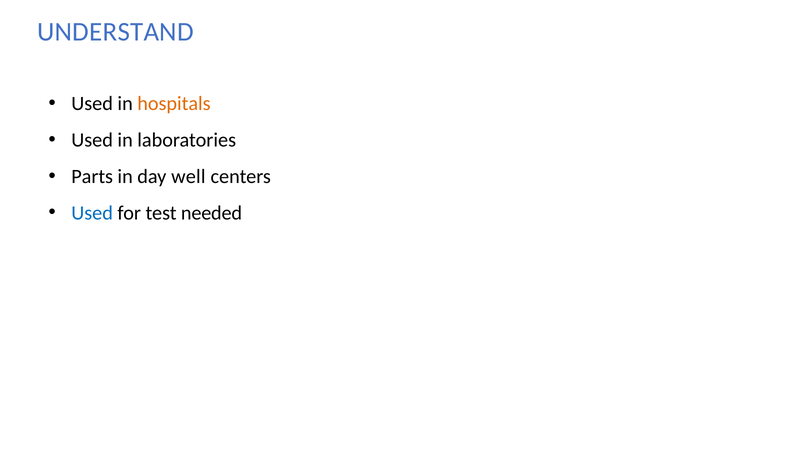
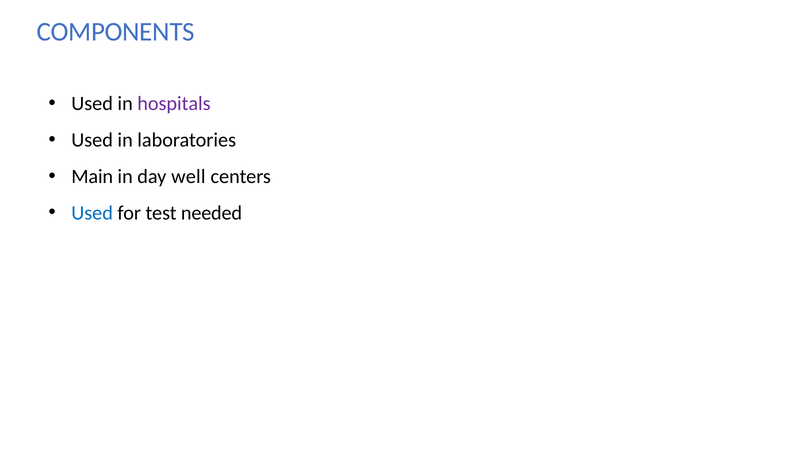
UNDERSTAND: UNDERSTAND -> COMPONENTS (116, 32)
hospitals colour: orange -> purple (174, 103)
Parts: Parts -> Main (92, 176)
